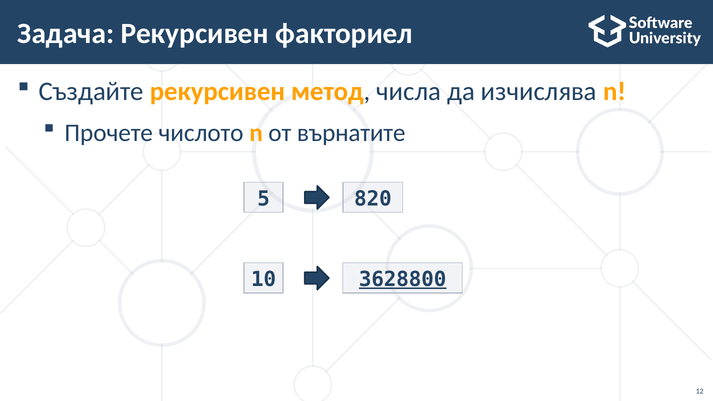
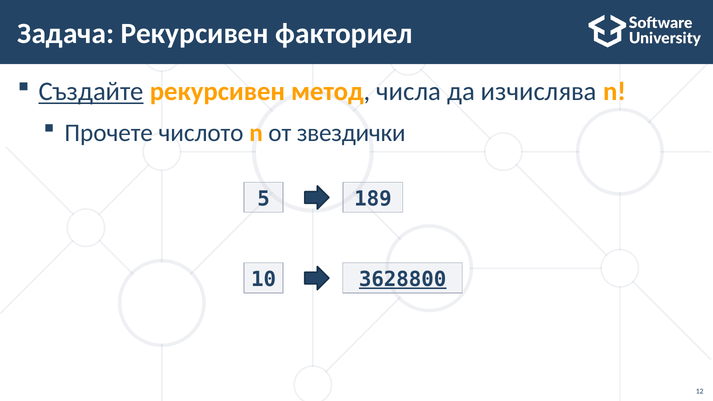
Създайте underline: none -> present (91, 92)
върнатите: върнатите -> звездички (351, 133)
820: 820 -> 189 (373, 199)
